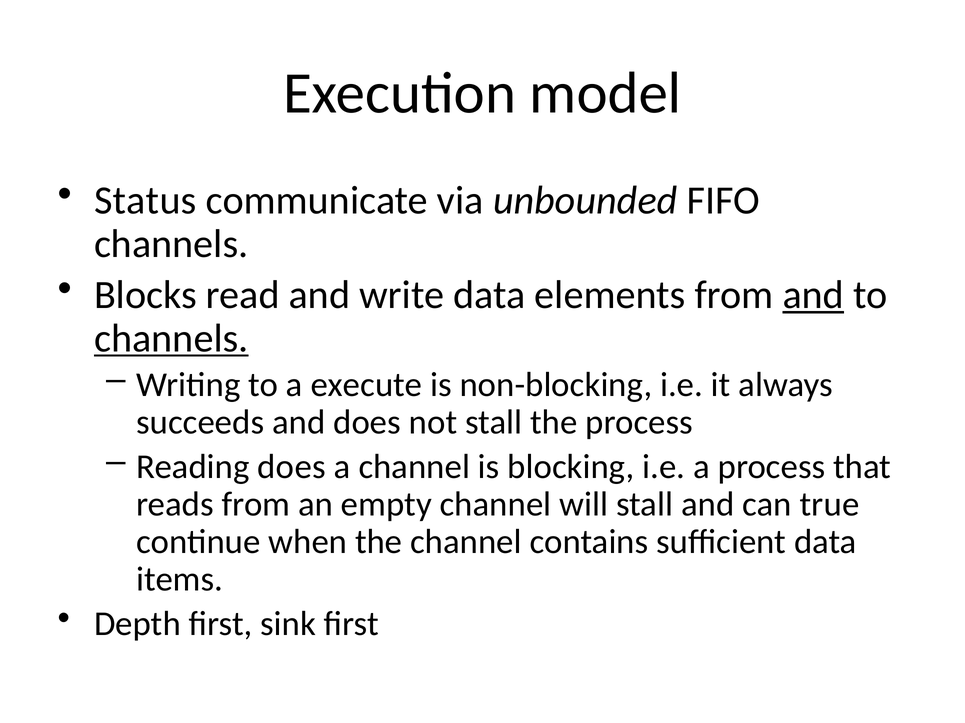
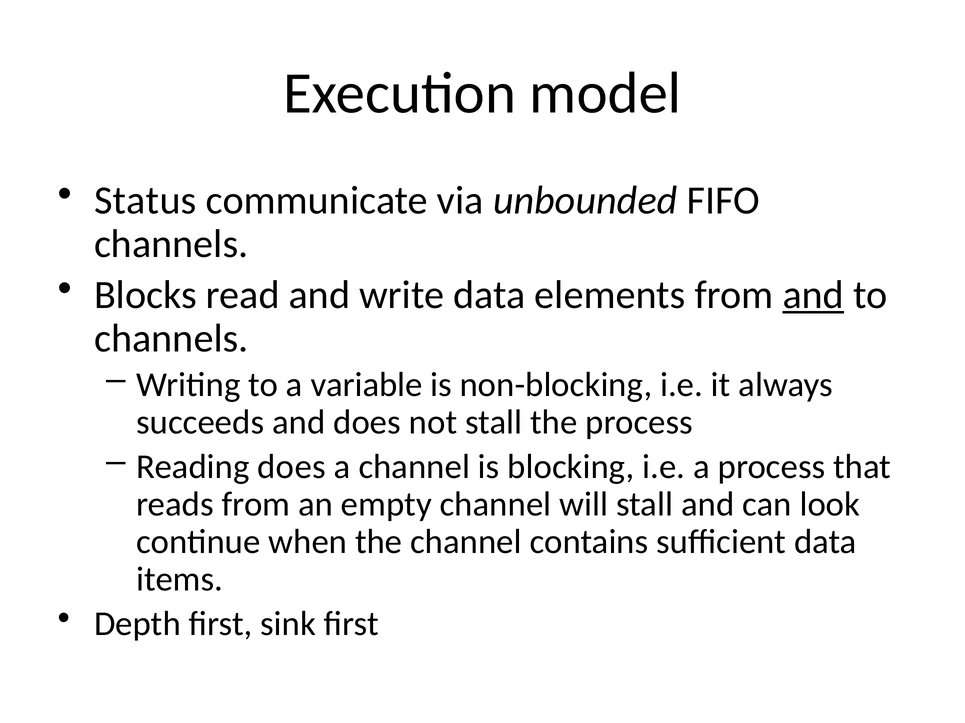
channels underline: present -> none (171, 339)
execute: execute -> variable (366, 385)
true: true -> look (830, 505)
